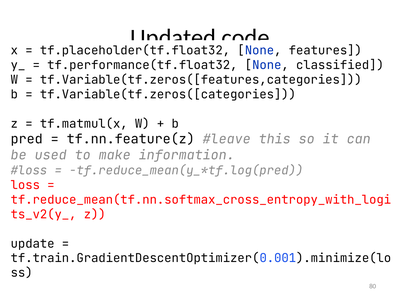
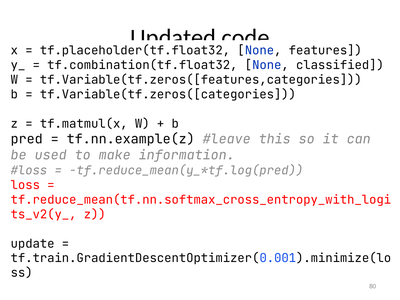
tf.performance(tf.float32: tf.performance(tf.float32 -> tf.combination(tf.float32 (142, 65)
tf.nn.feature(z: tf.nn.feature(z -> tf.nn.example(z (131, 139)
